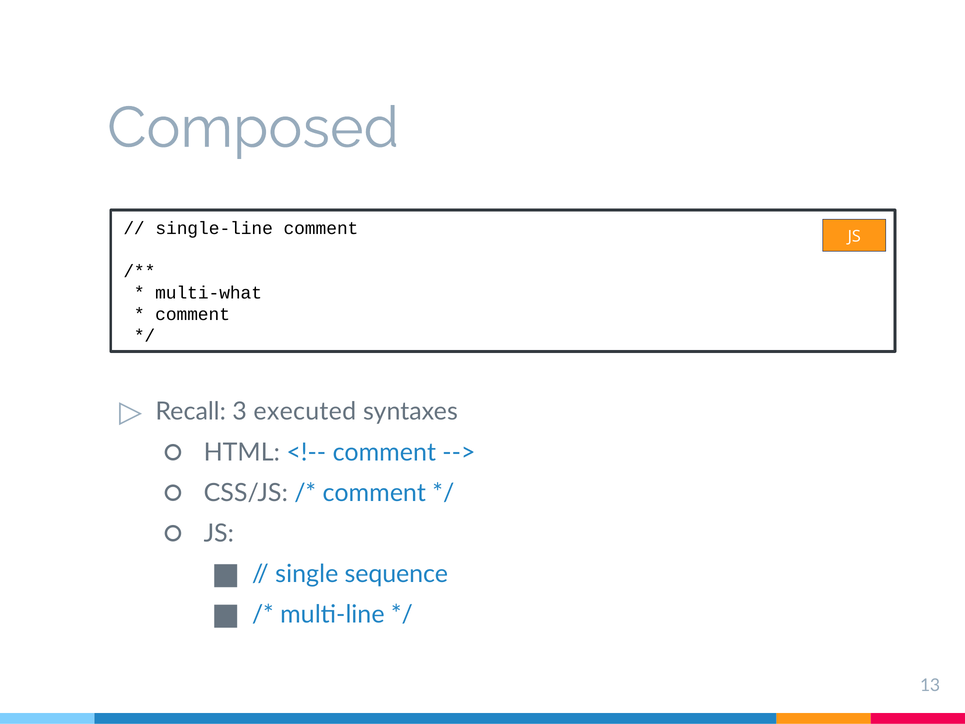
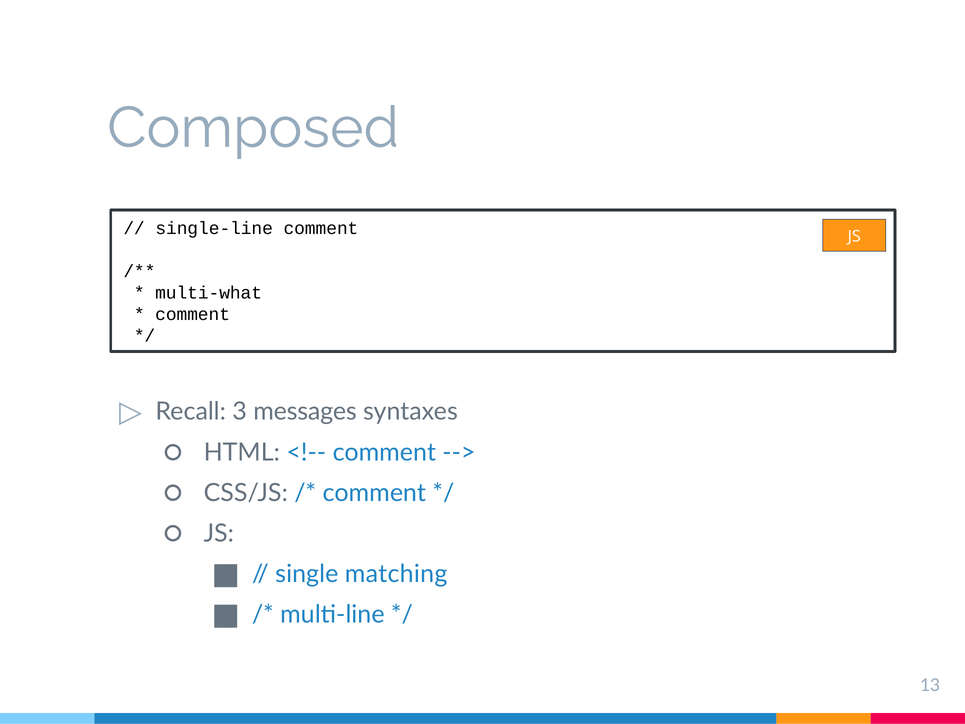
executed: executed -> messages (305, 412)
sequence: sequence -> matching (396, 574)
